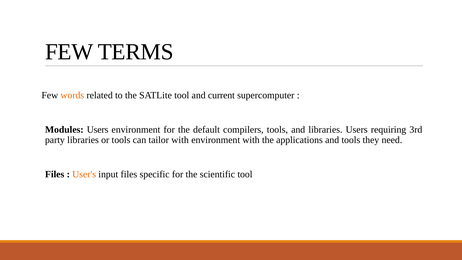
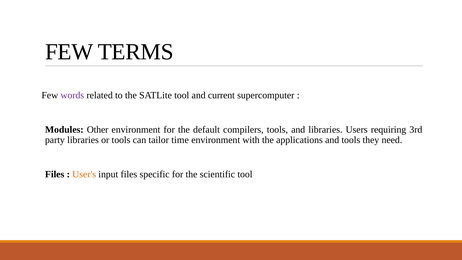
words colour: orange -> purple (72, 95)
Modules Users: Users -> Other (98, 129)
tailor with: with -> time (180, 140)
